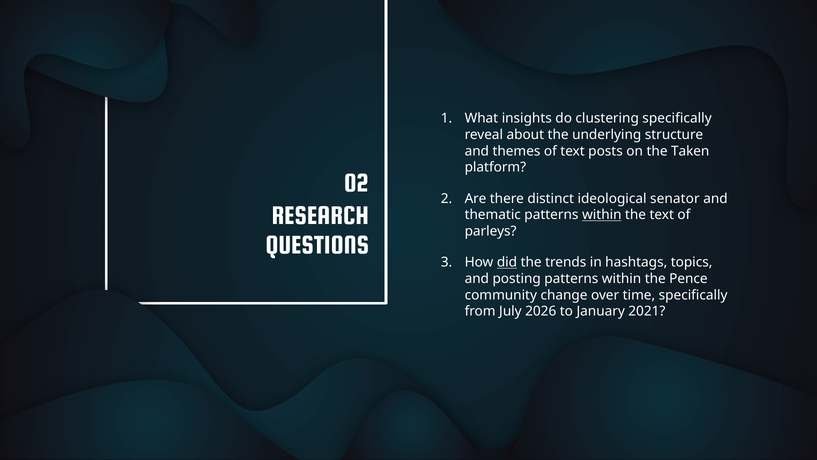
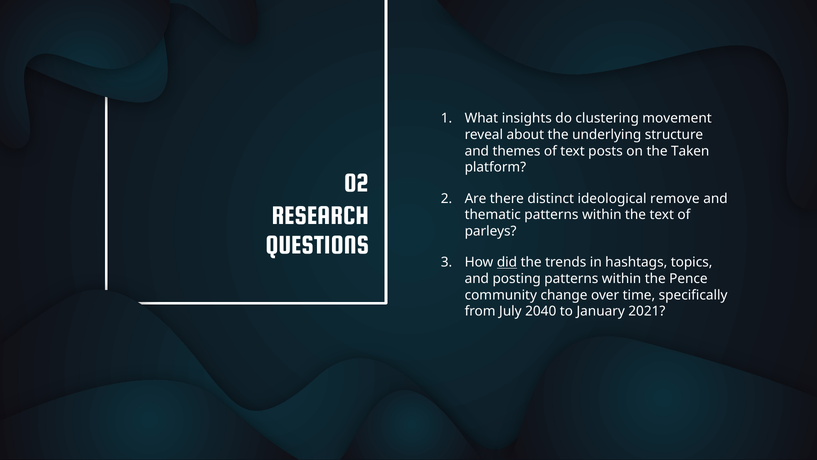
clustering specifically: specifically -> movement (677, 118)
senator: senator -> remove (675, 198)
within underline: present -> none (602, 215)
2026: 2026 -> 2040 (541, 311)
